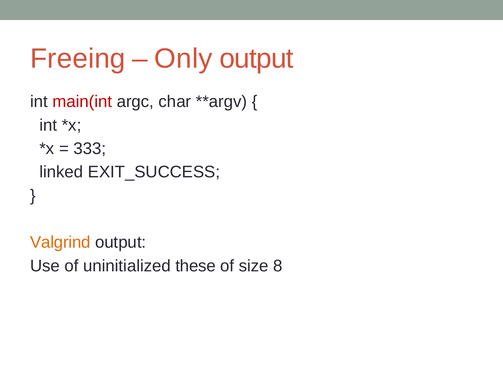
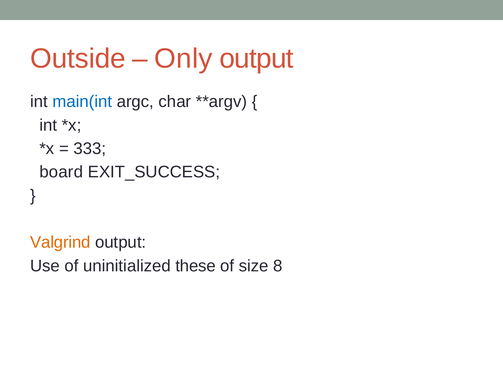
Freeing: Freeing -> Outside (78, 59)
main(int colour: red -> blue (82, 102)
linked: linked -> board (61, 172)
